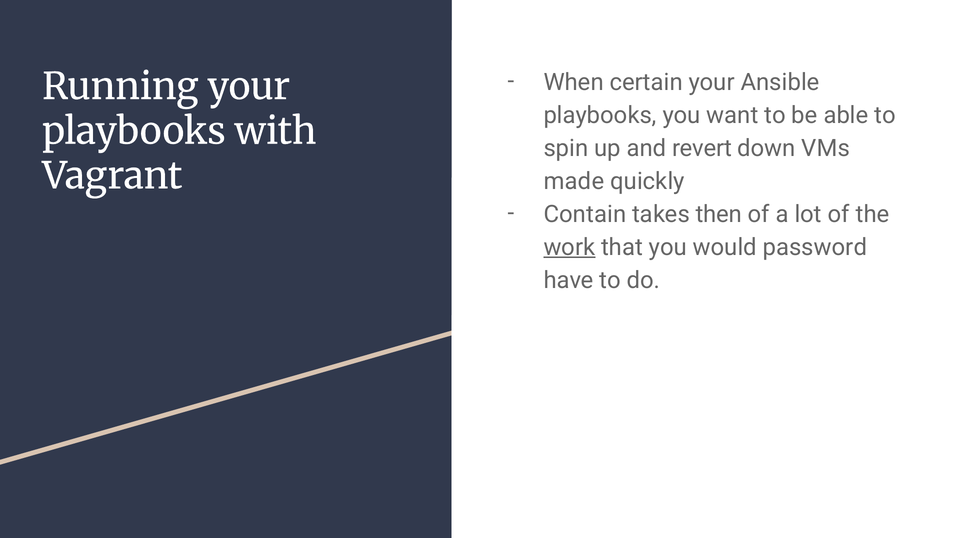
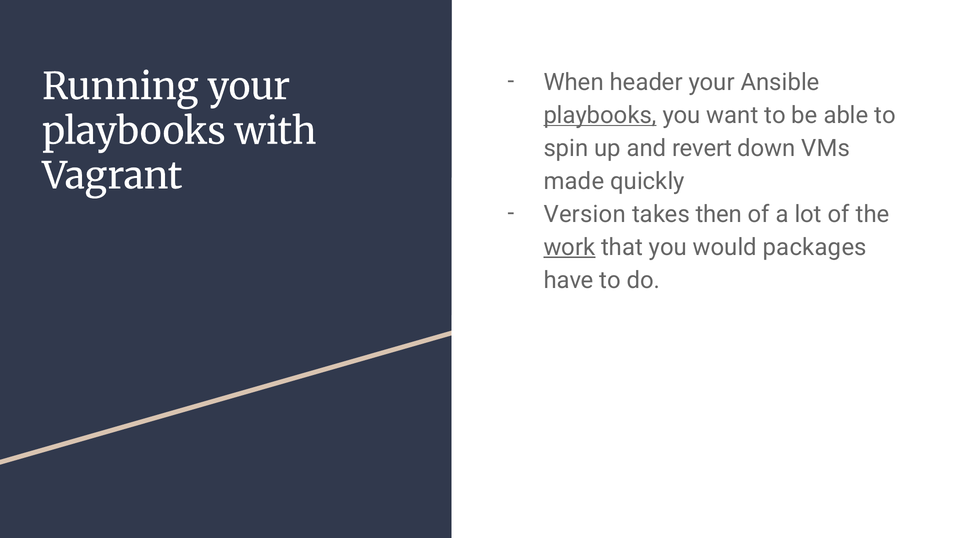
certain: certain -> header (646, 82)
playbooks underline: none -> present (600, 115)
Contain: Contain -> Version (585, 214)
password: password -> packages (815, 247)
